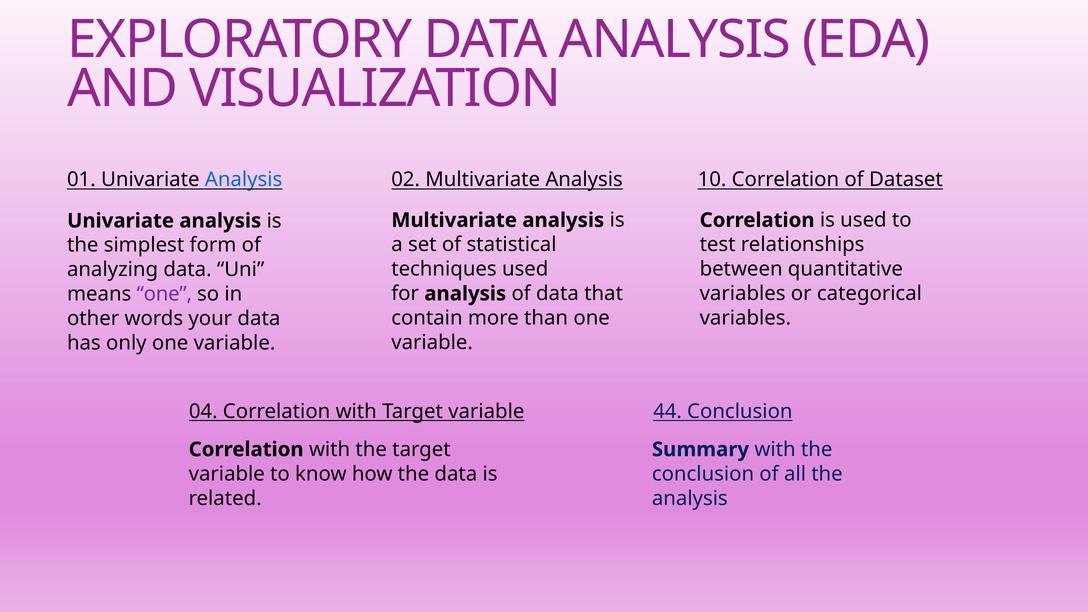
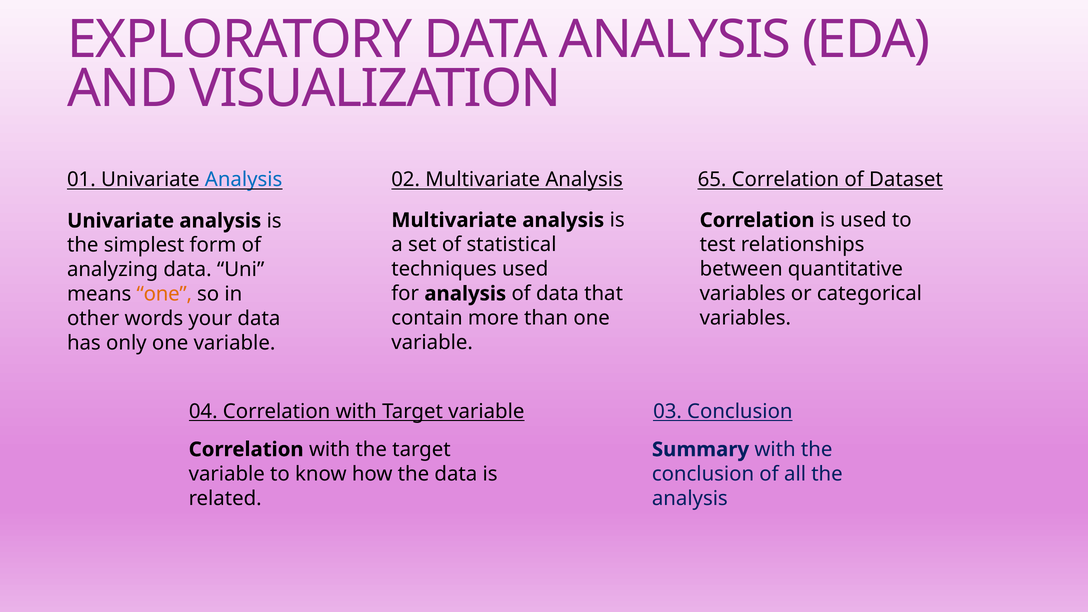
10: 10 -> 65 (712, 180)
one colour: purple -> orange (164, 294)
44: 44 -> 03 (668, 411)
